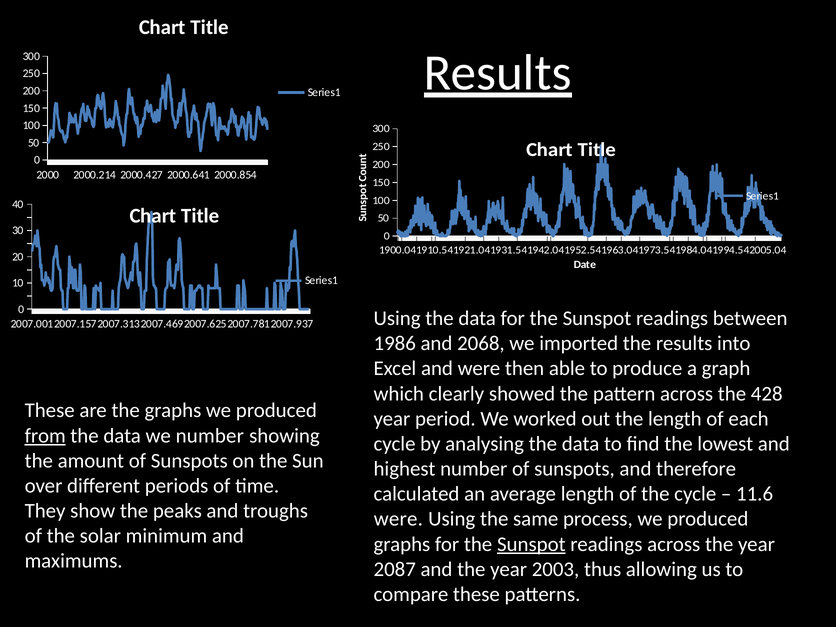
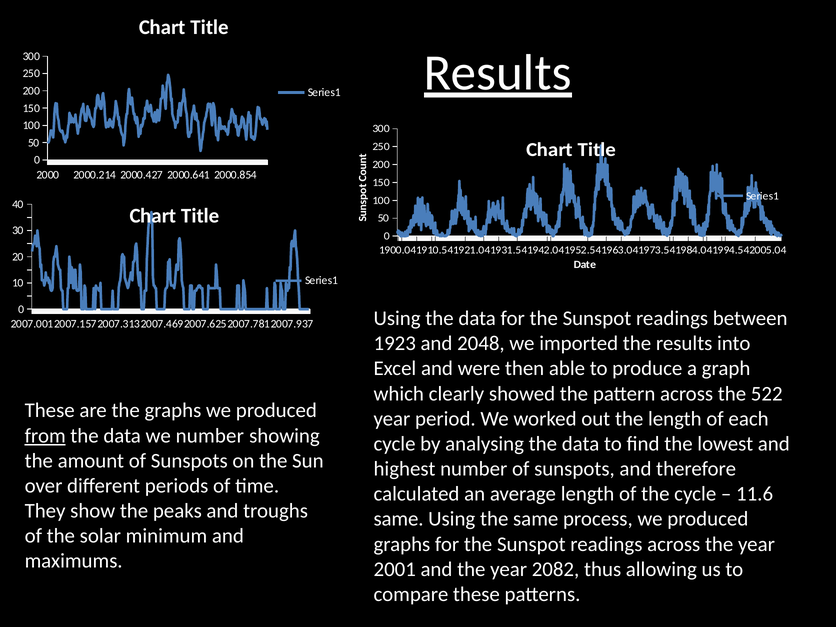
1986: 1986 -> 1923 (395, 343)
2068: 2068 -> 2048 (481, 343)
428: 428 -> 522 (767, 394)
were: were -> same (399, 519)
Sunspot underline: present -> none (531, 544)
2087: 2087 -> 2001 (395, 569)
2003: 2003 -> 2082 (556, 569)
